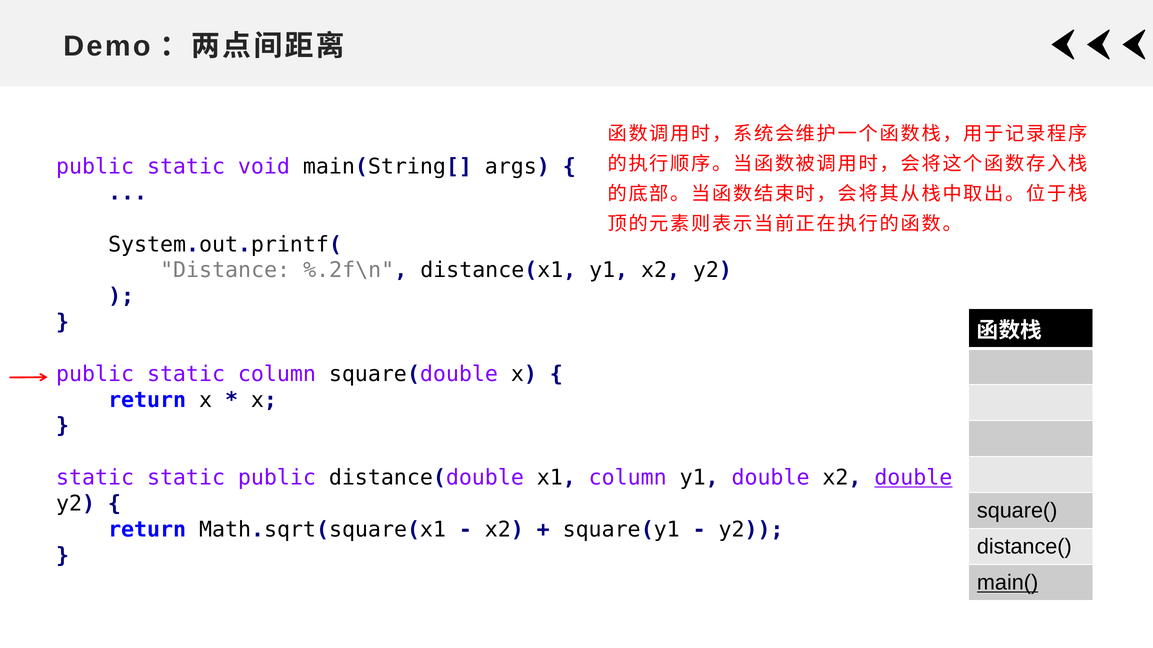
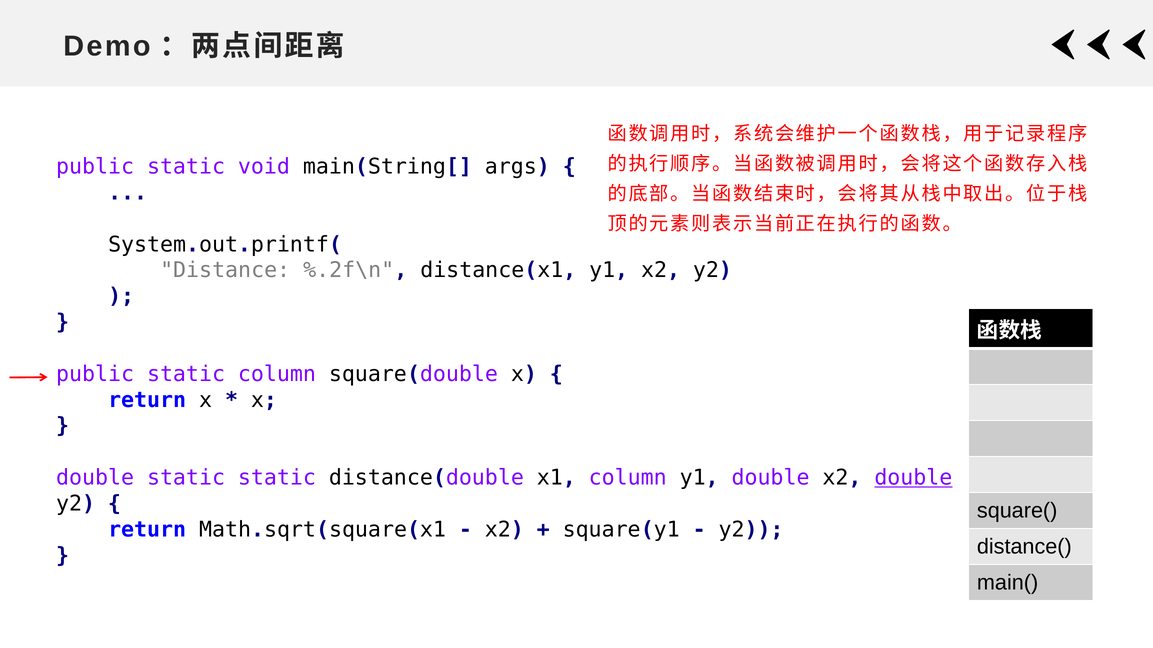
static: static -> double (95, 478)
static public: public -> static (277, 478)
main( underline: present -> none (1008, 583)
